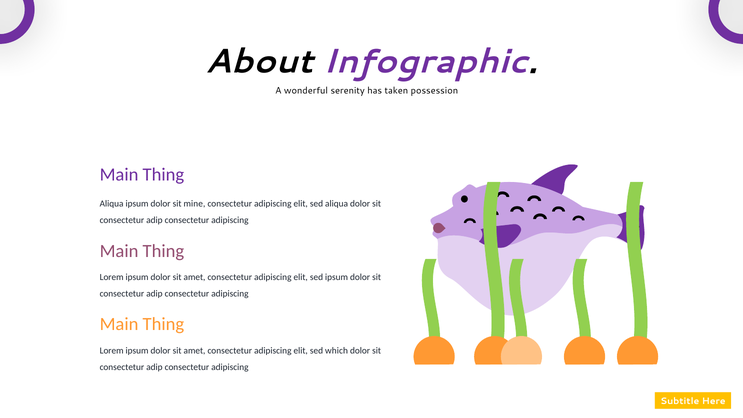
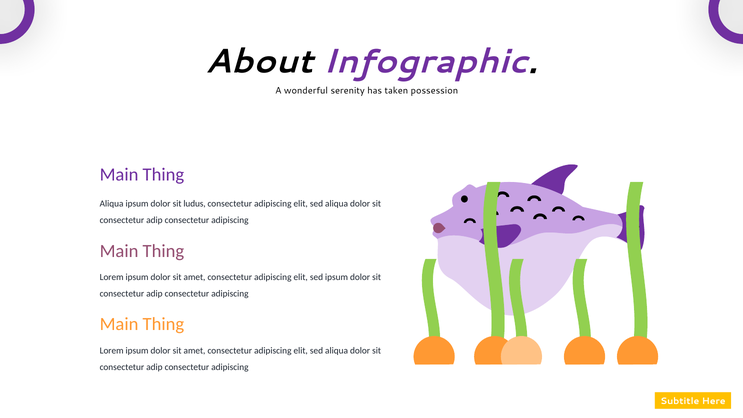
mine: mine -> ludus (195, 203)
which: which -> aliqua (337, 351)
